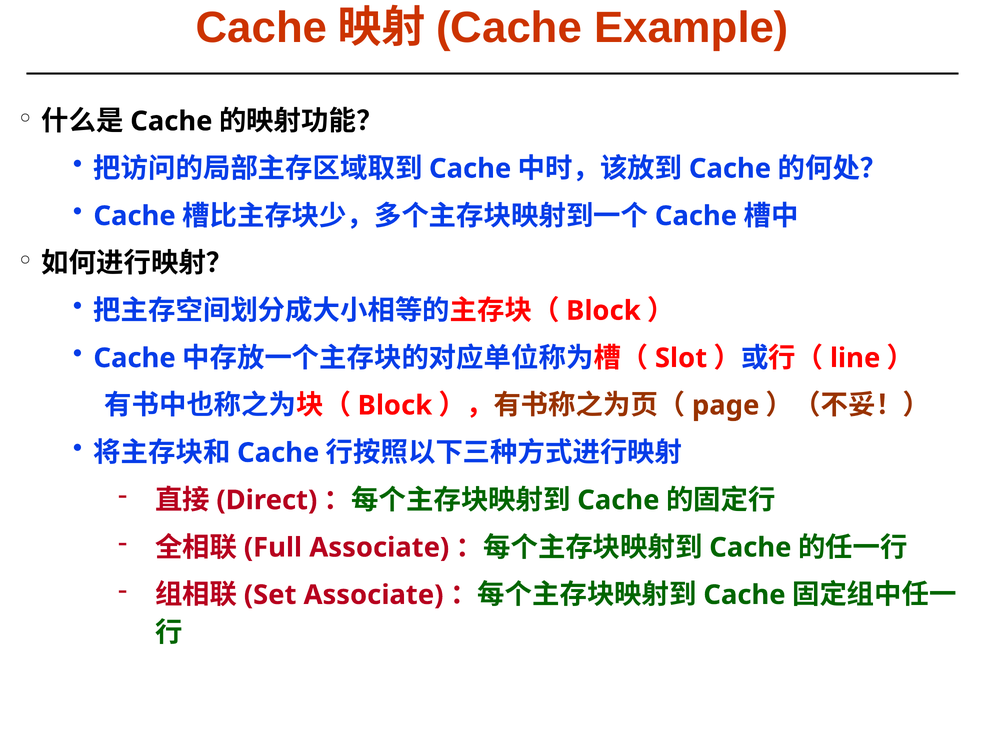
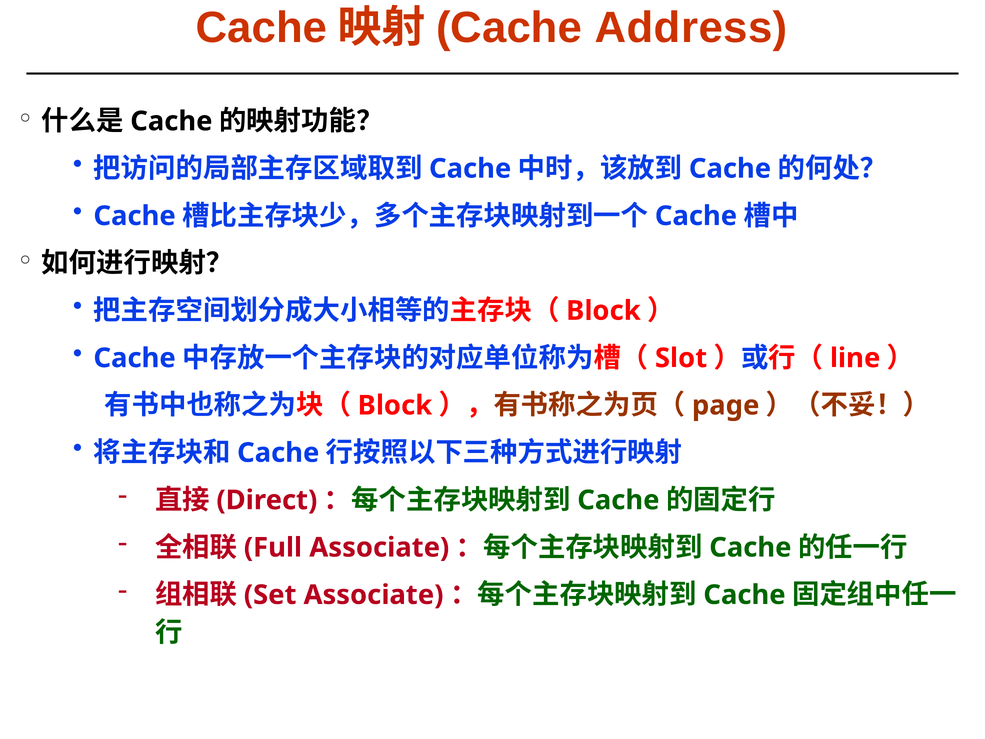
Example: Example -> Address (691, 28)
